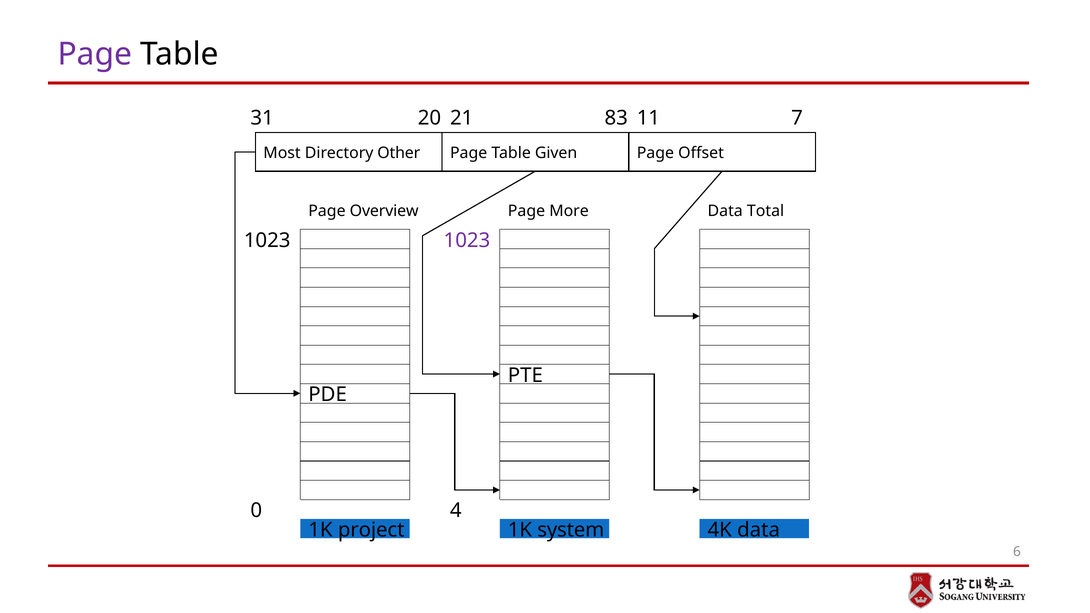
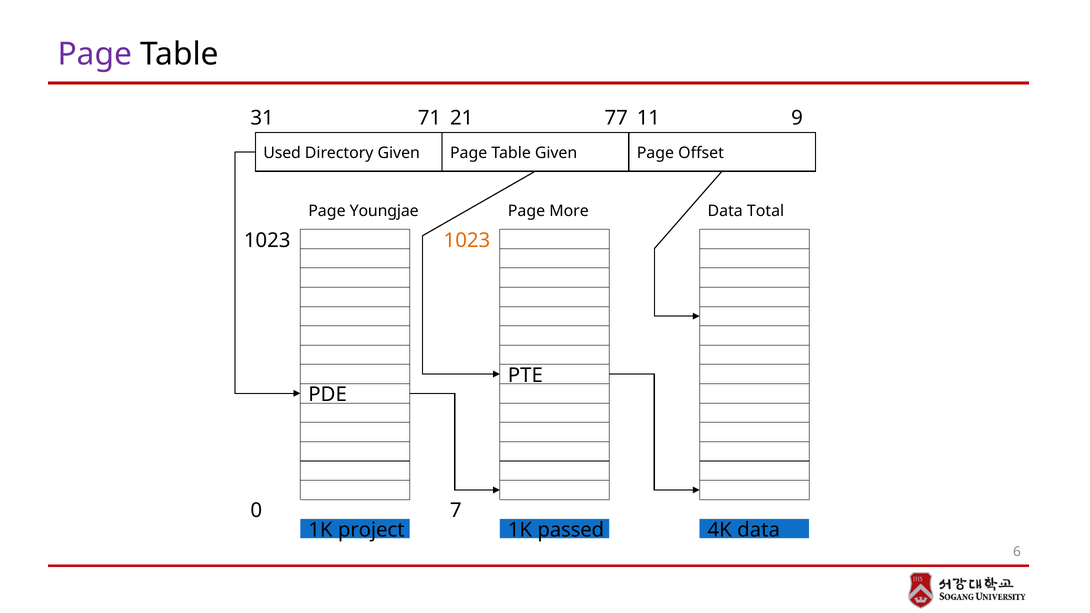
20: 20 -> 71 (429, 118)
83: 83 -> 77 (616, 118)
7: 7 -> 9 (797, 118)
Most: Most -> Used (282, 153)
Directory Other: Other -> Given (399, 153)
Overview: Overview -> Youngjae (384, 211)
1023 colour: purple -> orange (467, 240)
4: 4 -> 7 (456, 511)
system: system -> passed (571, 530)
